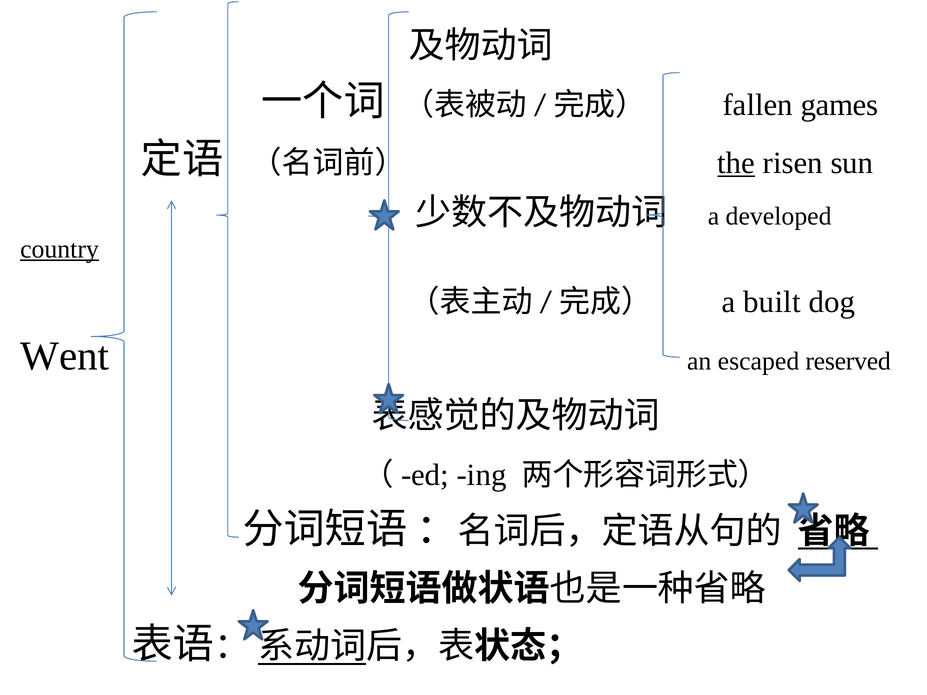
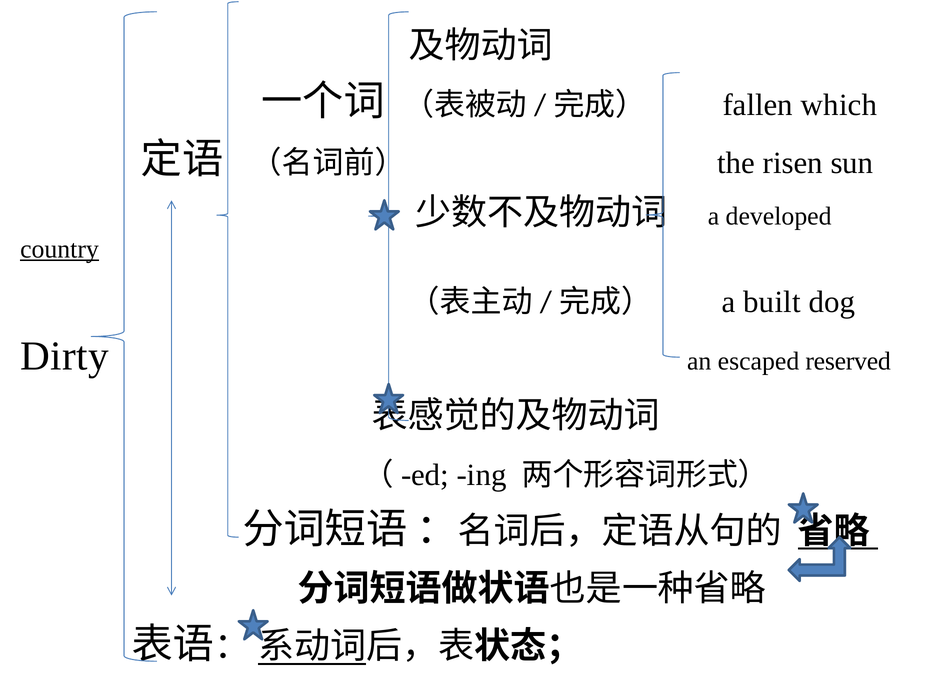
games: games -> which (839, 105)
the underline: present -> none (736, 163)
Went: Went -> Dirty (65, 356)
